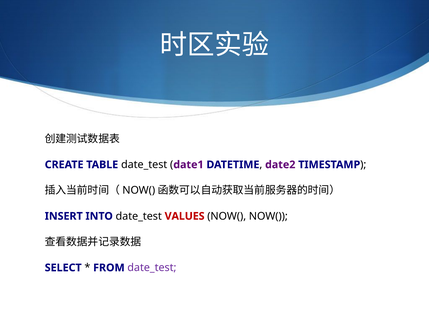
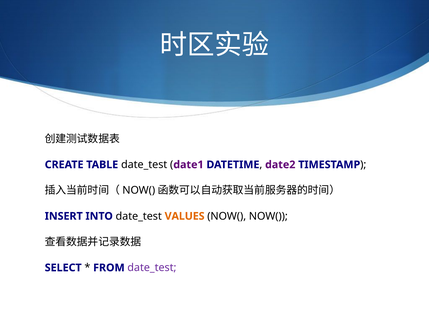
VALUES colour: red -> orange (185, 216)
